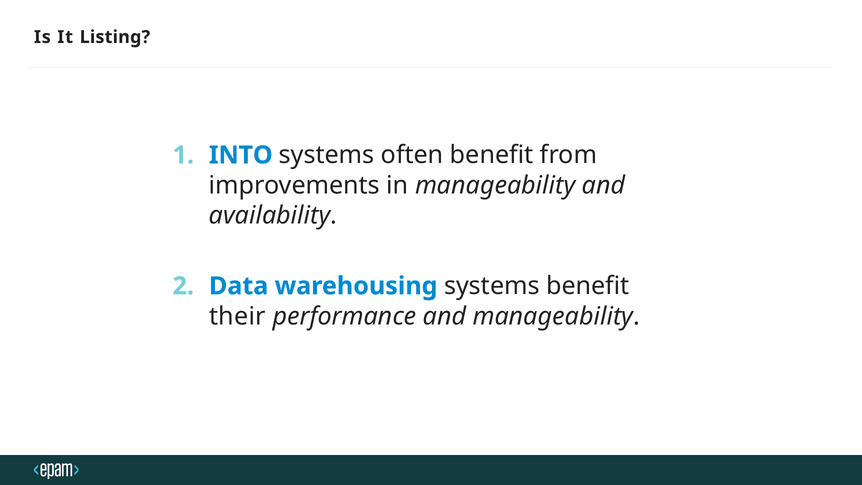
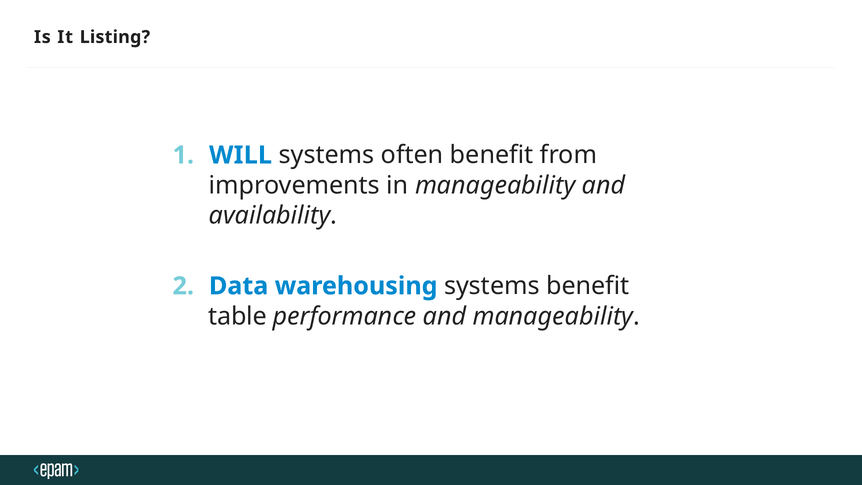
INTO: INTO -> WILL (241, 155)
their: their -> table (238, 316)
